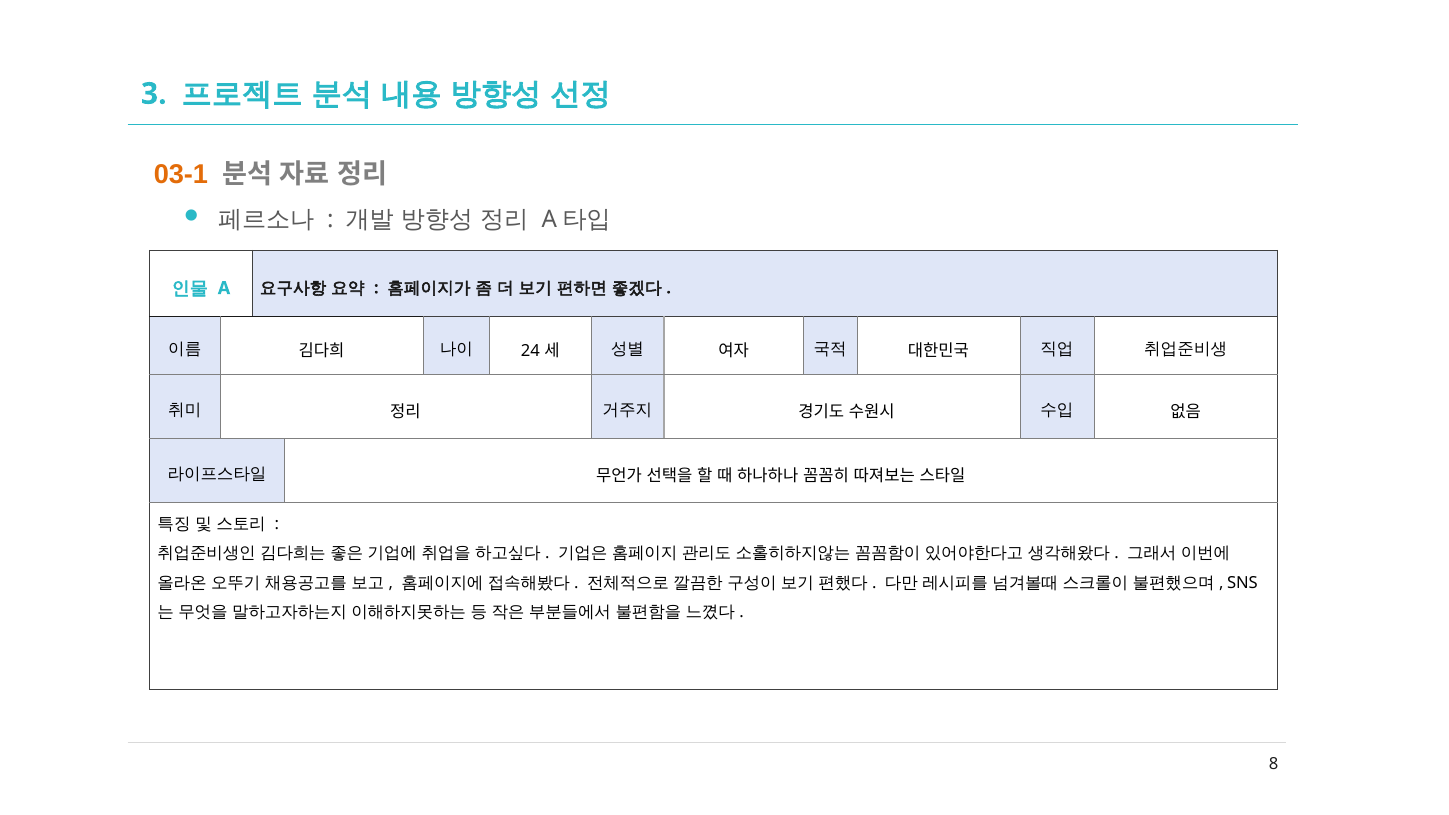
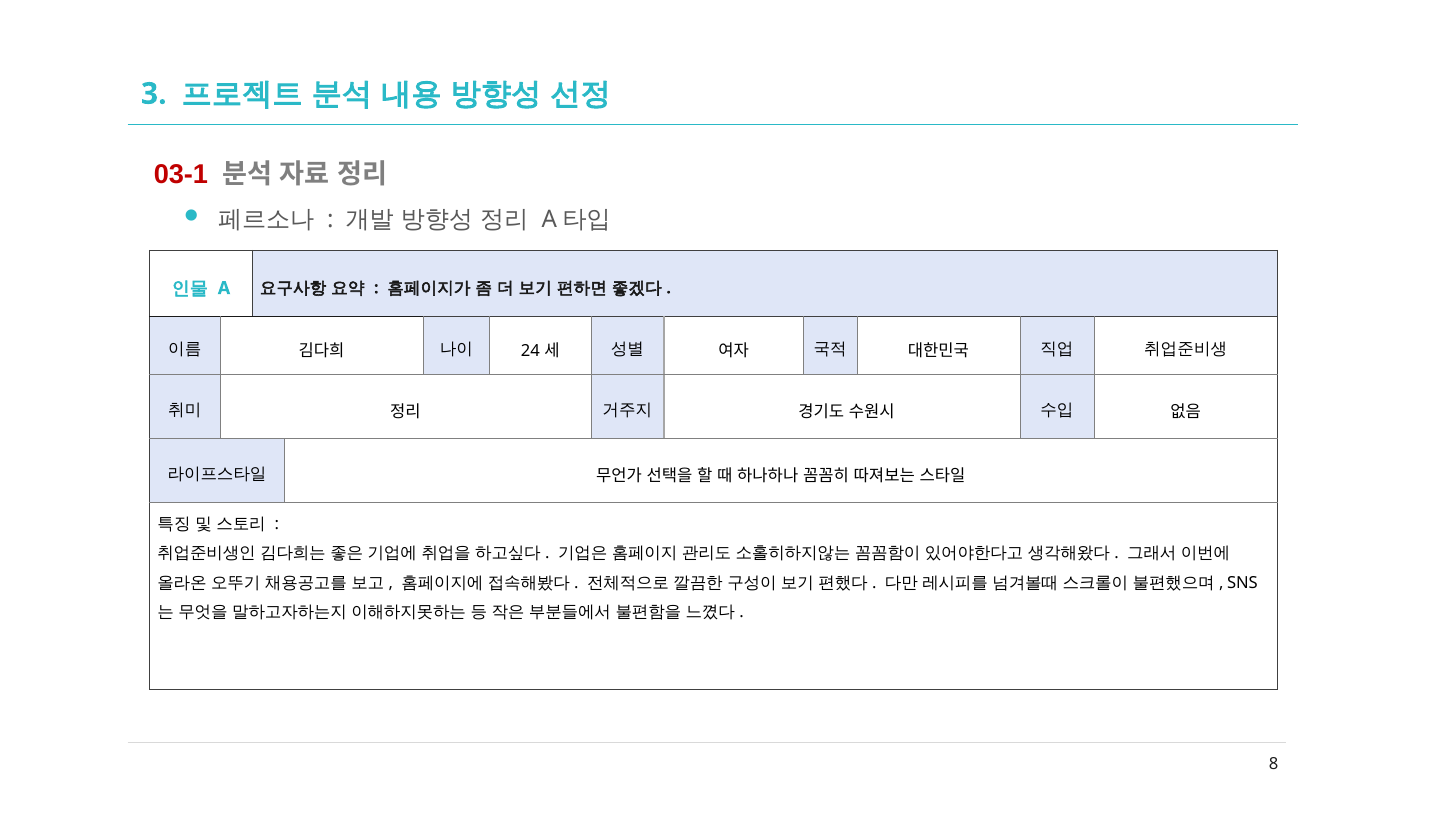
03-1 colour: orange -> red (181, 174)
